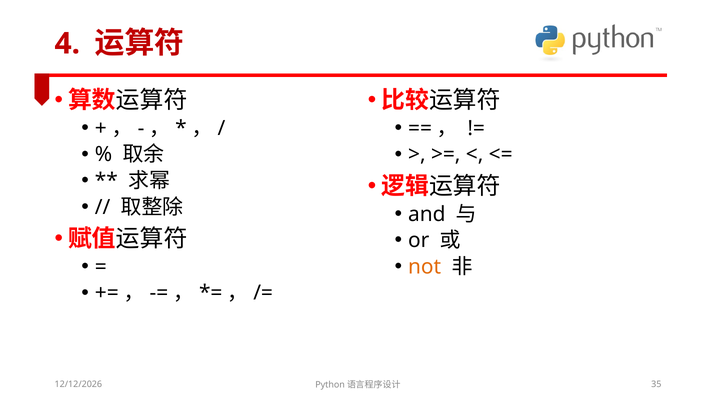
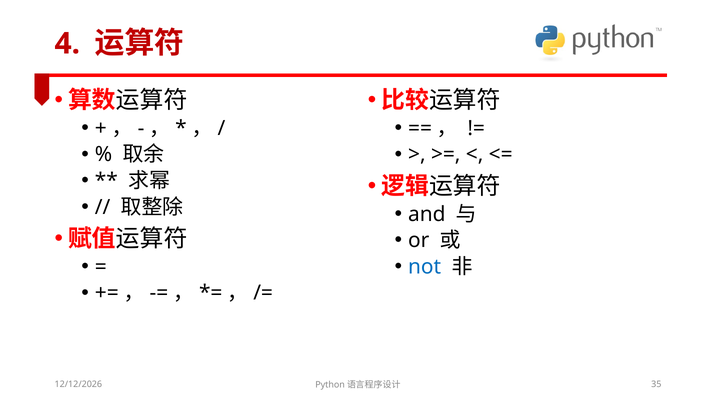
not colour: orange -> blue (425, 267)
